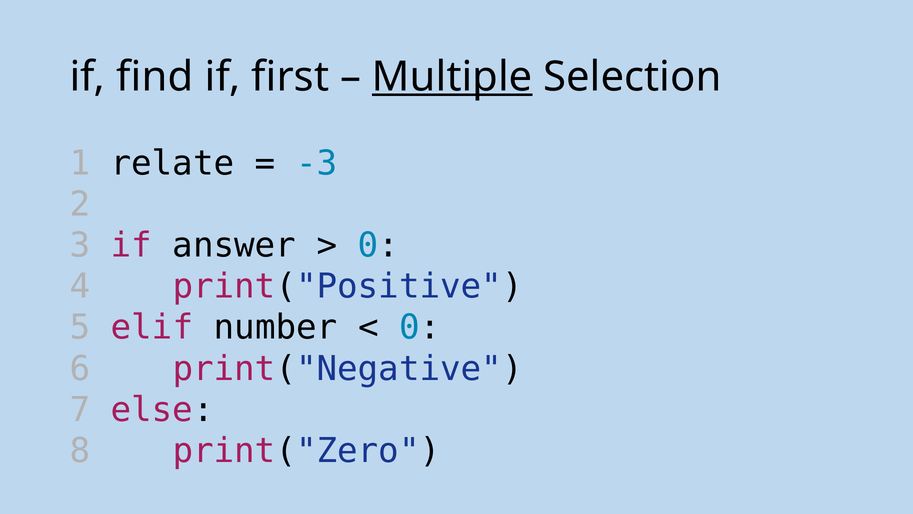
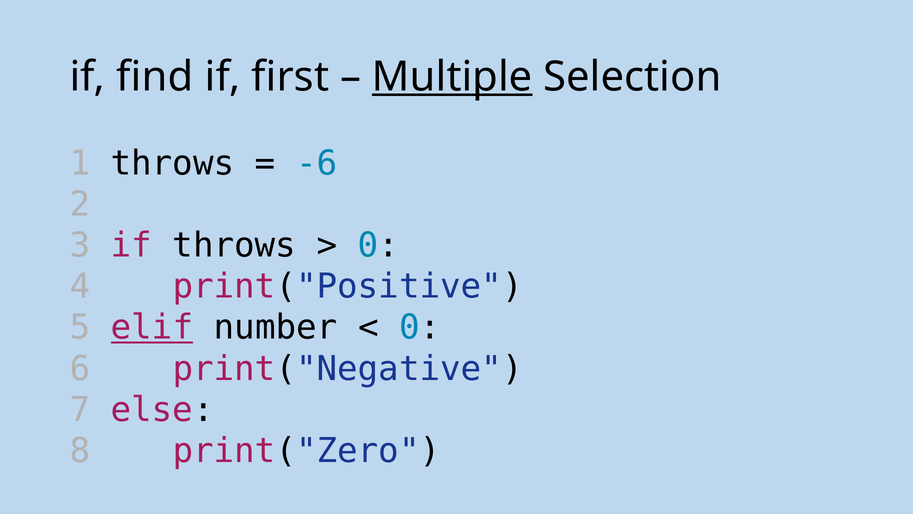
1 relate: relate -> throws (172, 163)
-3: -3 -> -6 (317, 163)
if answer: answer -> throws (234, 245)
elif underline: none -> present (152, 327)
